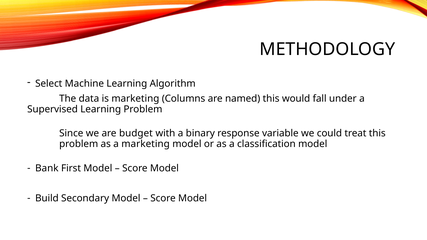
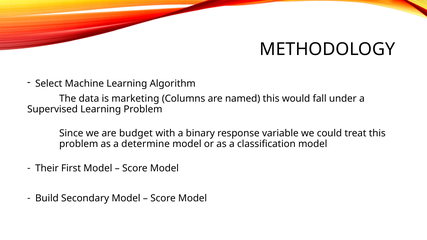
a marketing: marketing -> determine (146, 144)
Bank: Bank -> Their (47, 168)
